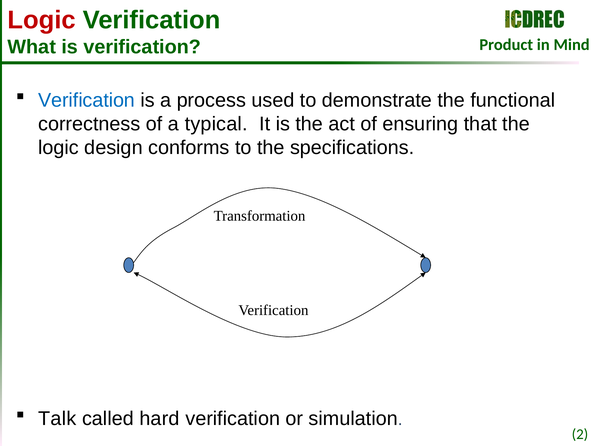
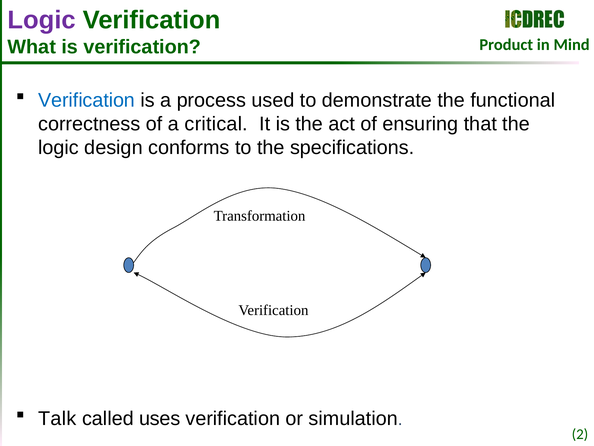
Logic colour: red -> purple (42, 20)
typical: typical -> critical (216, 124)
hard: hard -> uses (160, 418)
